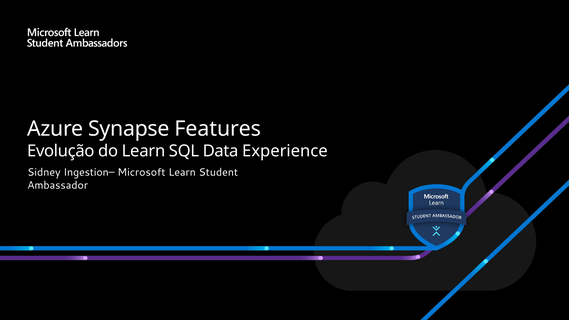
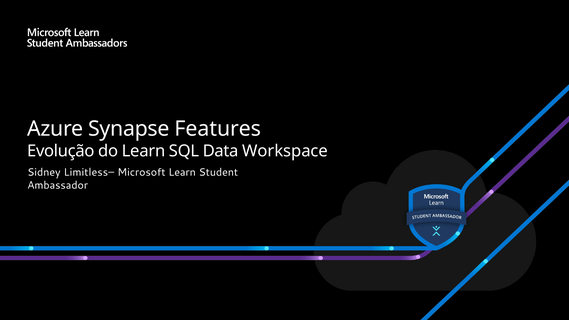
Experience: Experience -> Workspace (285, 151)
Ingestion–: Ingestion– -> Limitless– (89, 173)
